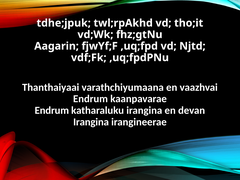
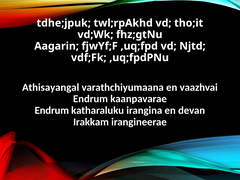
Thanthaiyaai: Thanthaiyaai -> Athisayangal (51, 87)
Irangina: Irangina -> Irakkam (91, 122)
